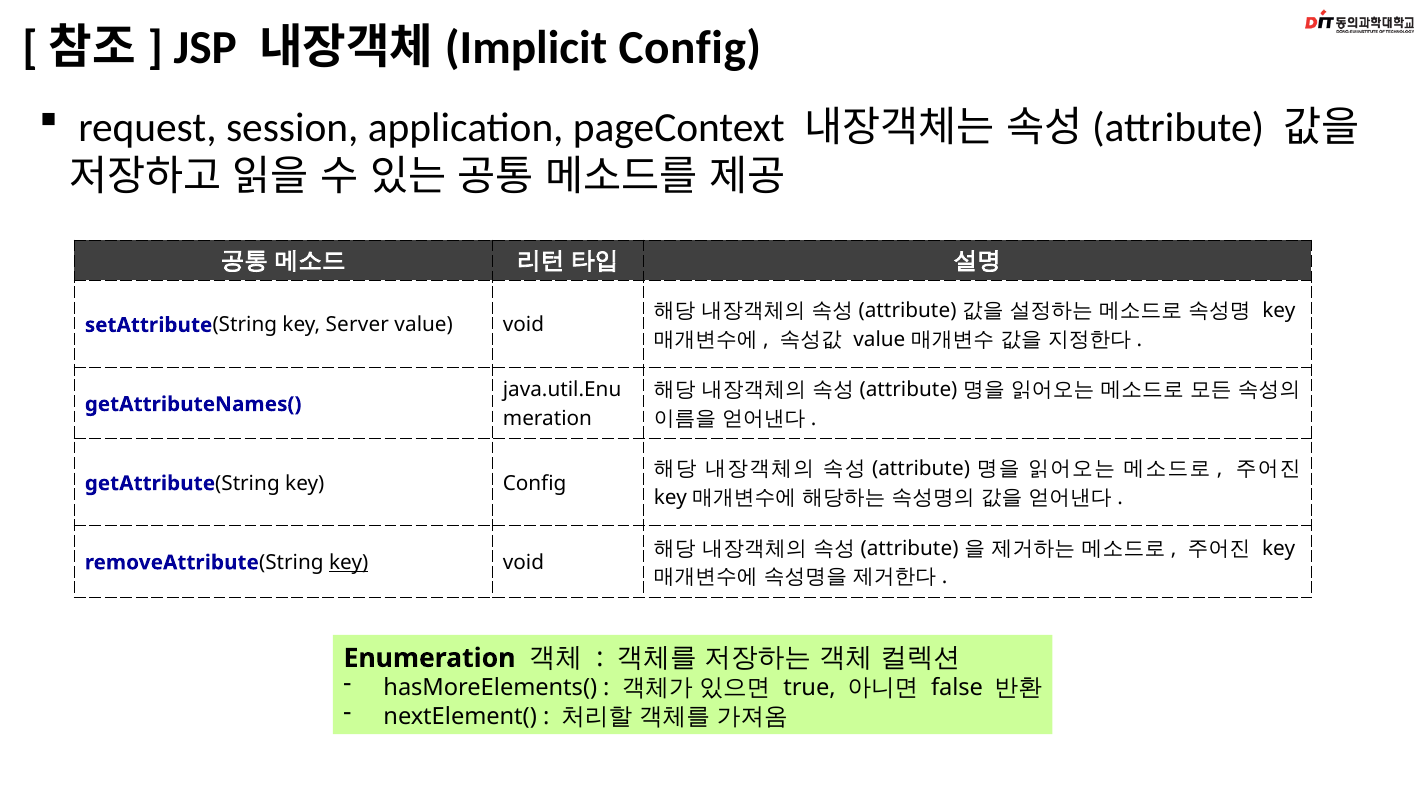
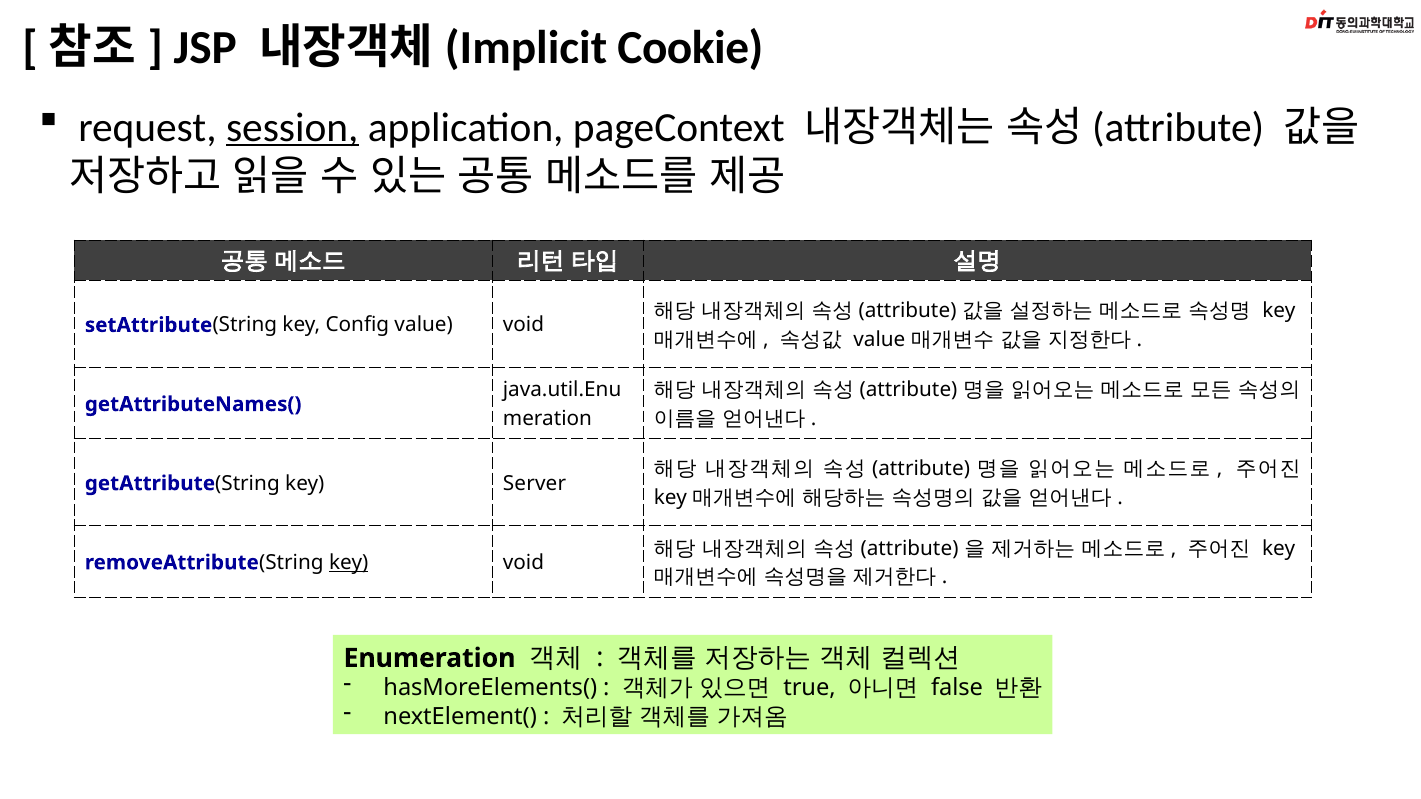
Config: Config -> Cookie (690, 48)
session underline: none -> present (292, 127)
Server: Server -> Config (357, 325)
key Config: Config -> Server (535, 484)
